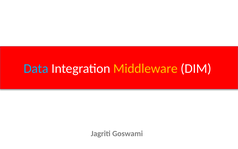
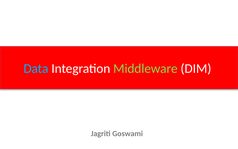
Middleware colour: yellow -> light green (146, 68)
